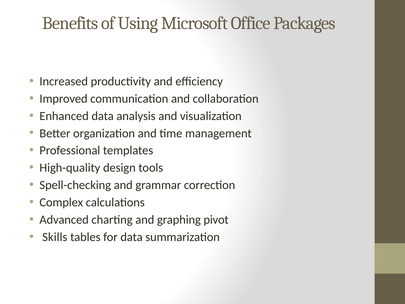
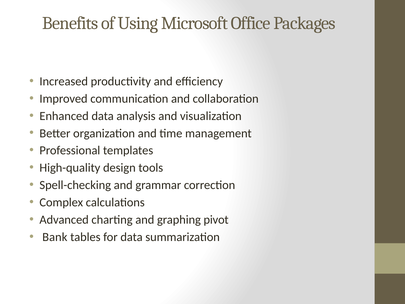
Skills: Skills -> Bank (55, 237)
